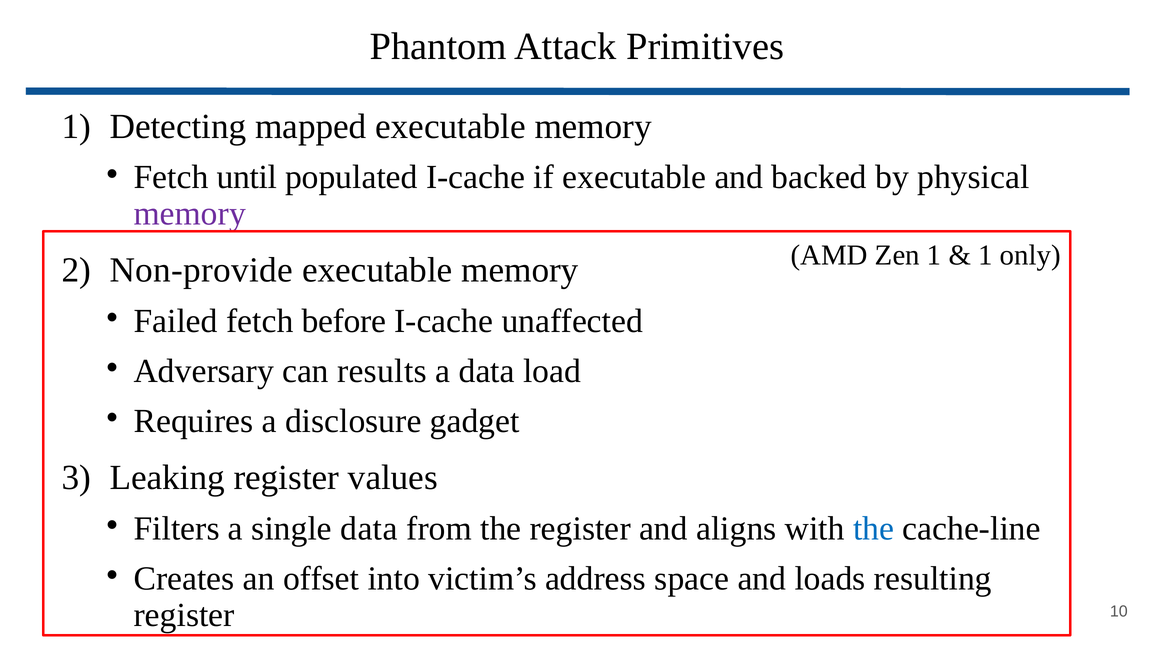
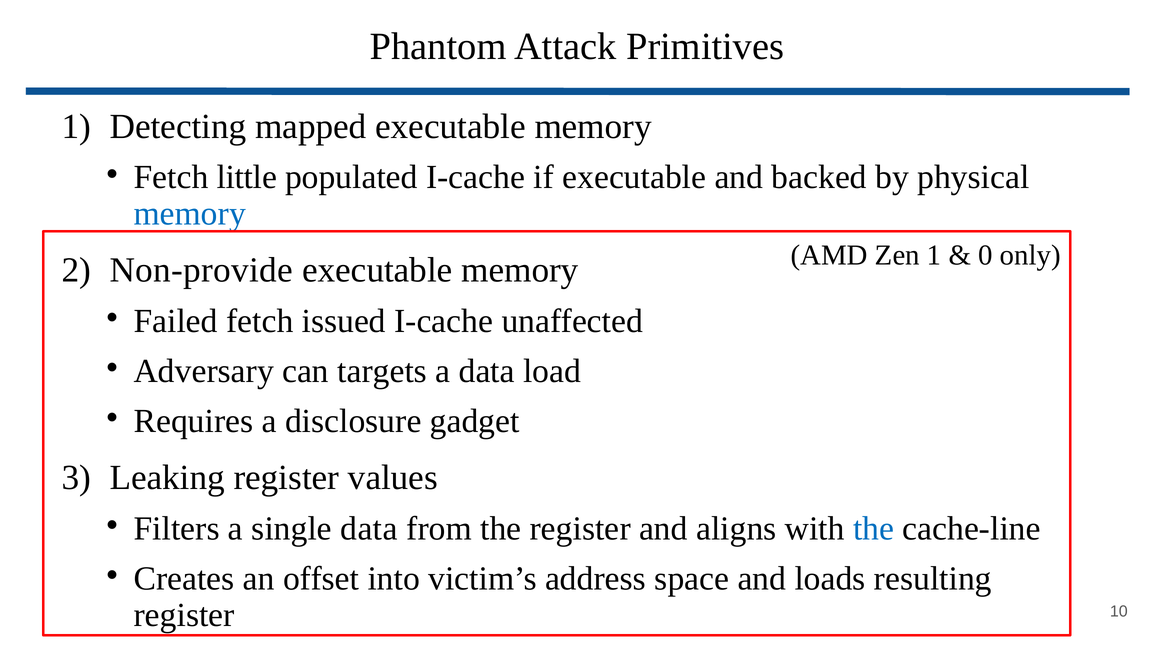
until: until -> little (247, 177)
memory colour: purple -> blue (190, 214)
1: 1 -> 0 (985, 255)
before: before -> issued (344, 321)
results: results -> targets (382, 371)
